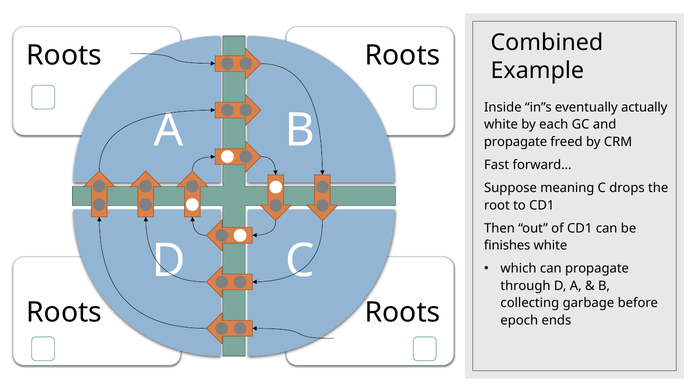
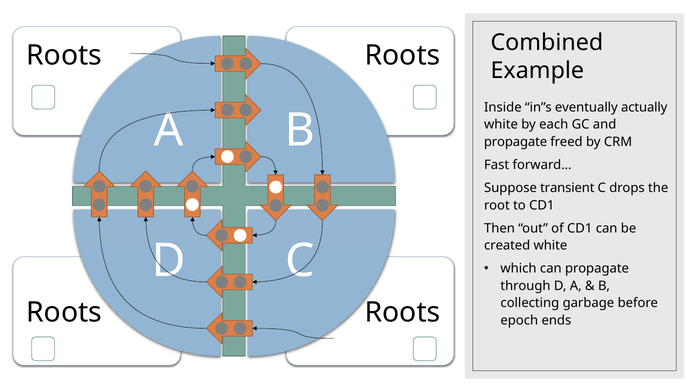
meaning: meaning -> transient (567, 188)
finishes: finishes -> created (507, 246)
